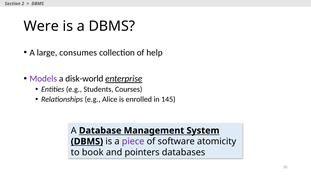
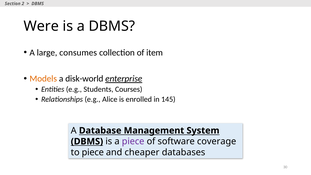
help: help -> item (155, 53)
Models colour: purple -> orange (43, 79)
atomicity: atomicity -> coverage (217, 141)
to book: book -> piece (93, 152)
pointers: pointers -> cheaper (142, 152)
